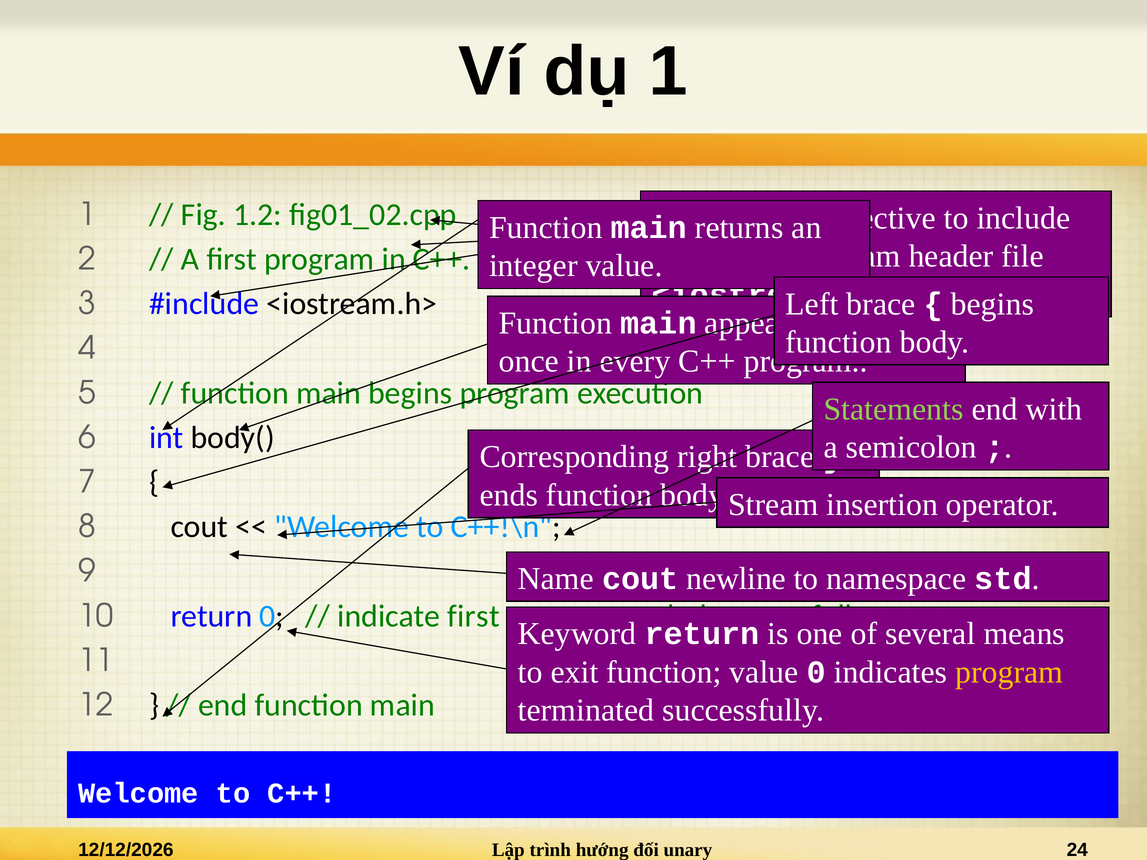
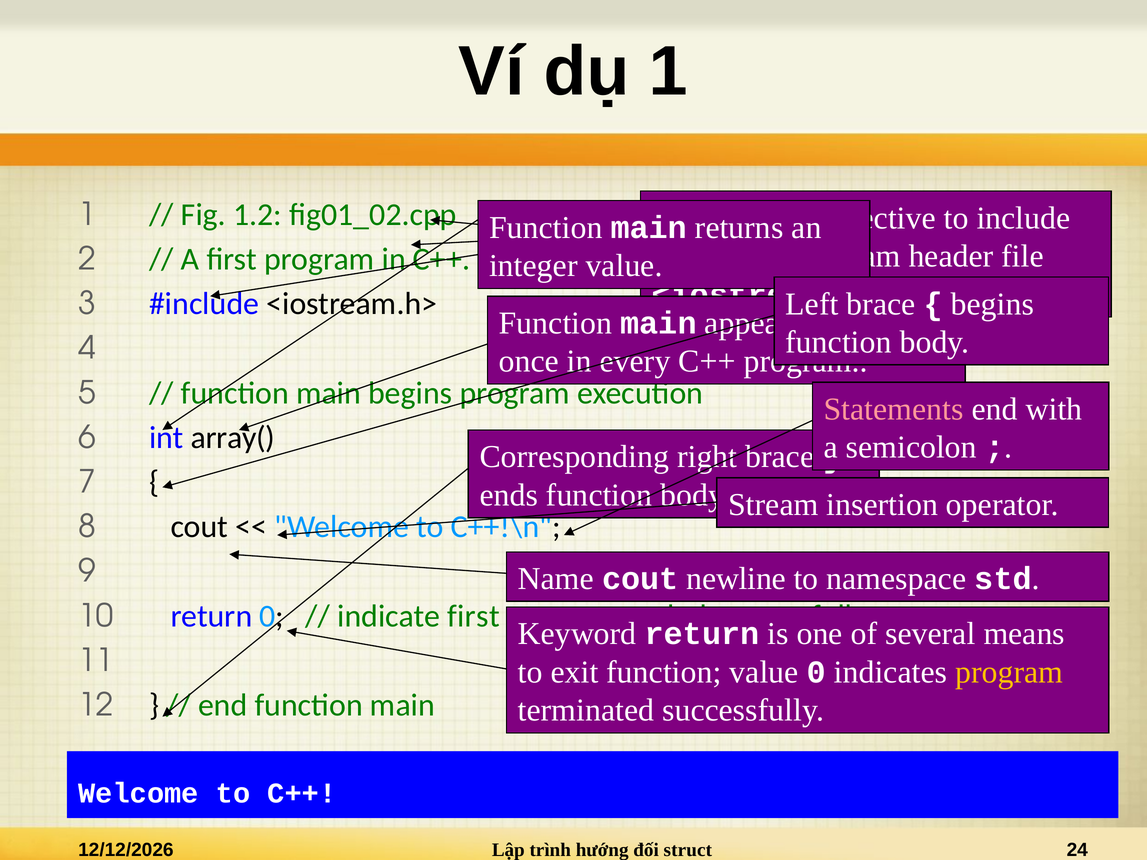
Statements colour: light green -> pink (894, 409)
body(: body( -> array( (233, 438)
unary: unary -> struct (688, 850)
